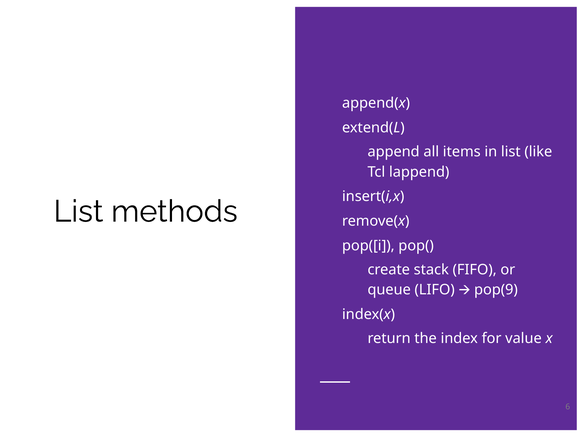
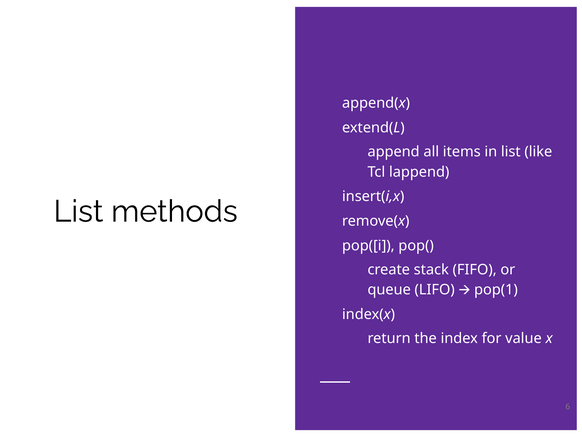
pop(9: pop(9 -> pop(1 (496, 290)
